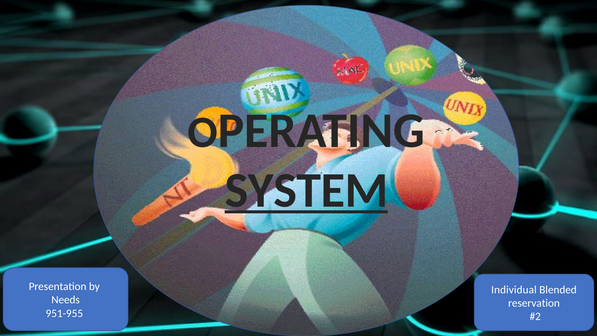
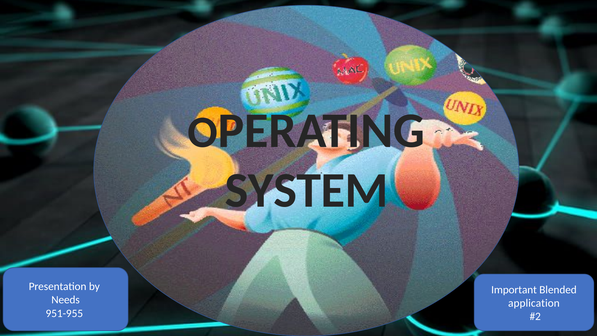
SYSTEM underline: present -> none (306, 190)
Individual: Individual -> Important (514, 290)
reservation: reservation -> application (534, 303)
